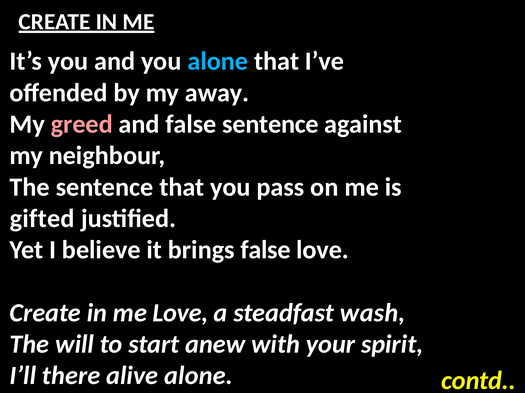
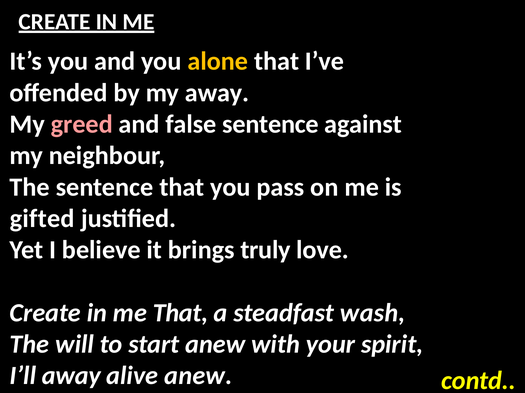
alone colour: light blue -> yellow (218, 61)
brings false: false -> truly (266, 250)
me Love: Love -> That (180, 313)
I’ll there: there -> away (71, 376)
alive alone: alone -> anew (198, 376)
